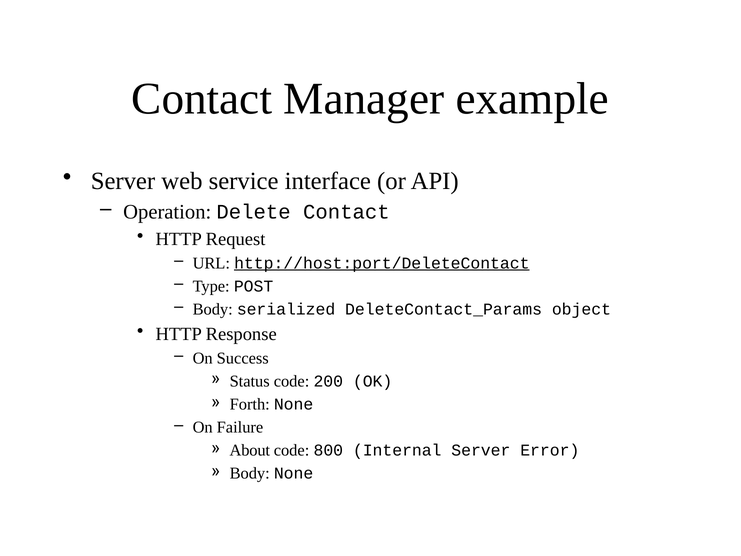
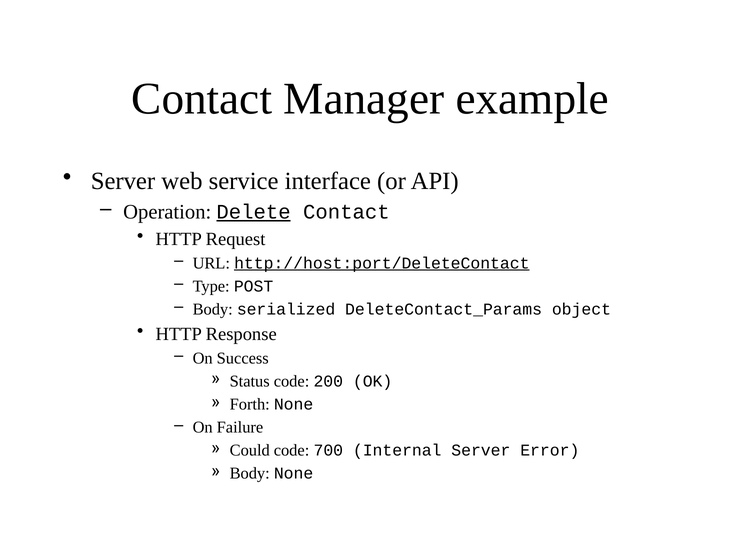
Delete underline: none -> present (254, 212)
About: About -> Could (250, 450)
800: 800 -> 700 (328, 450)
